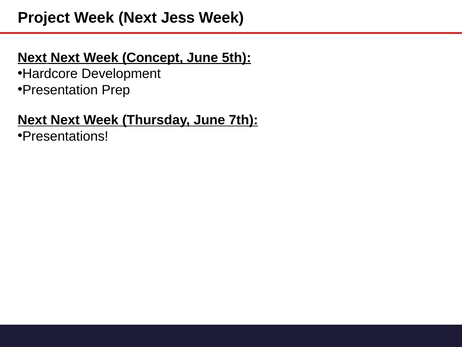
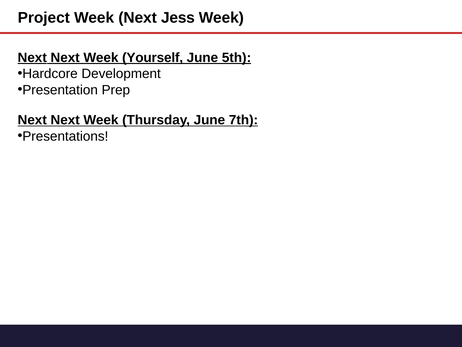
Concept: Concept -> Yourself (153, 58)
